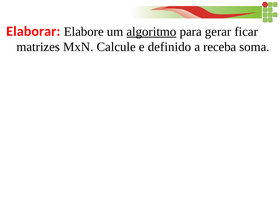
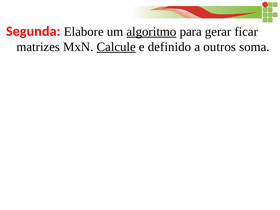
Elaborar: Elaborar -> Segunda (33, 31)
Calcule underline: none -> present (116, 47)
receba: receba -> outros (220, 47)
